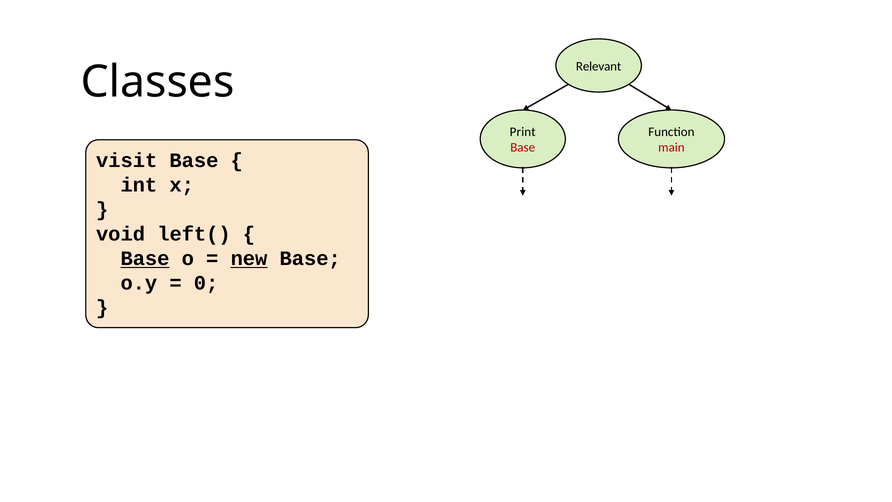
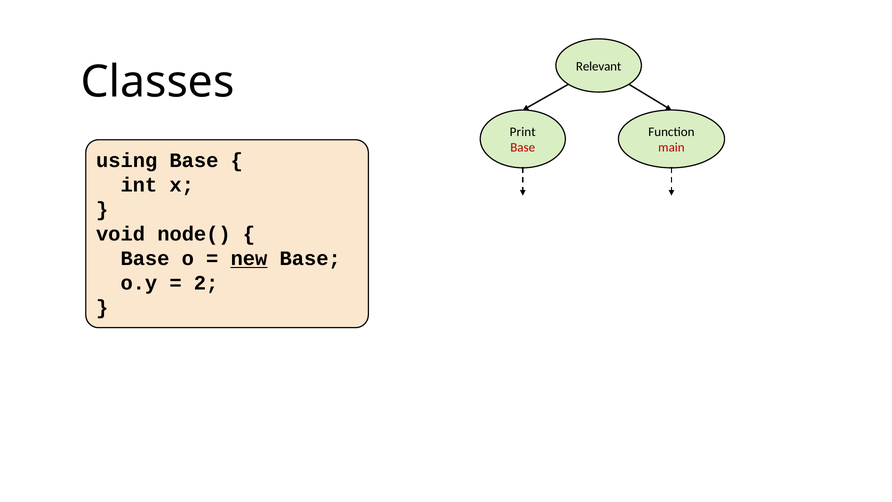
visit: visit -> using (127, 160)
left(: left( -> node( (194, 234)
Base underline: present -> none (145, 258)
0: 0 -> 2 (206, 283)
